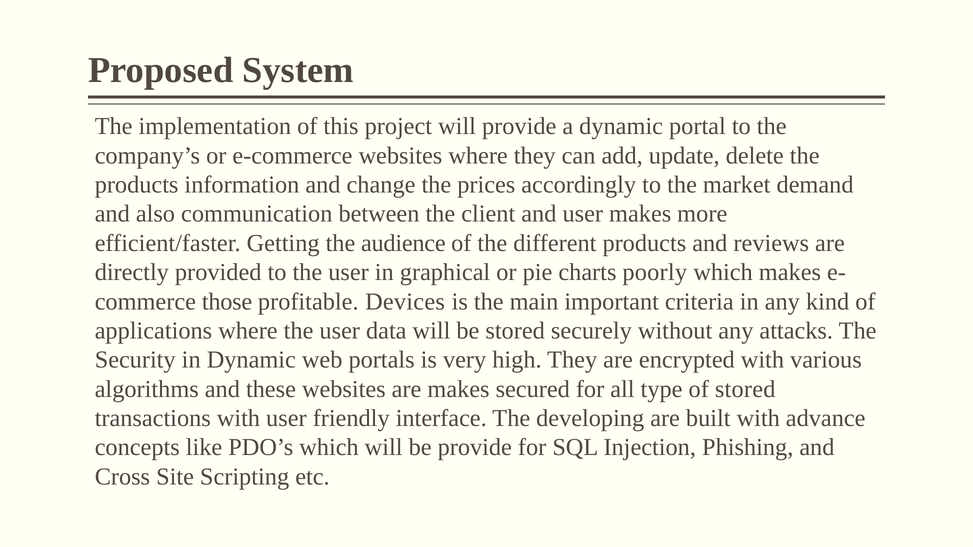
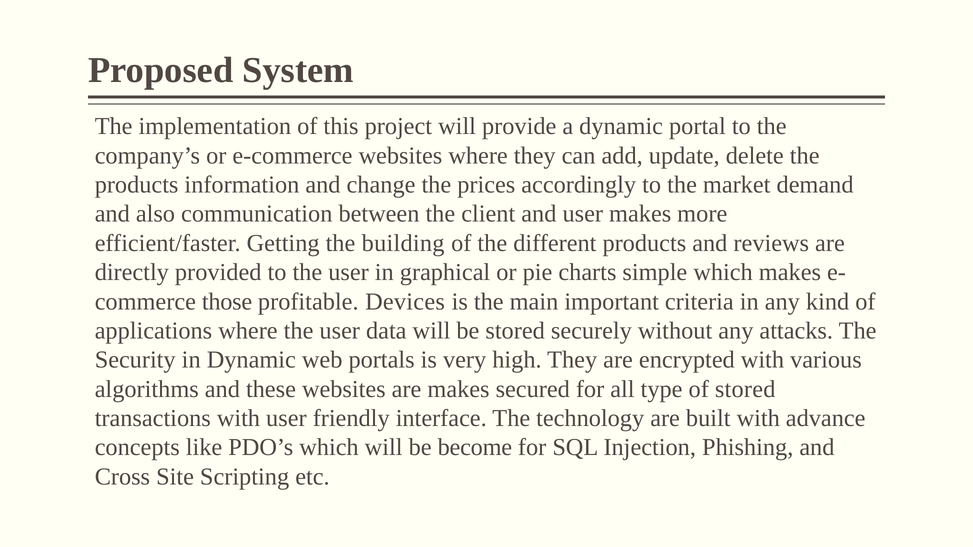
audience: audience -> building (403, 243)
poorly: poorly -> simple (655, 272)
developing: developing -> technology (590, 418)
be provide: provide -> become (475, 448)
